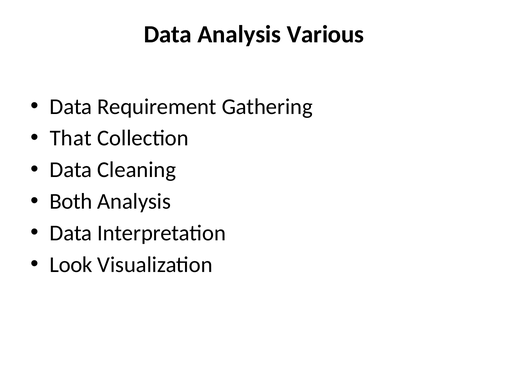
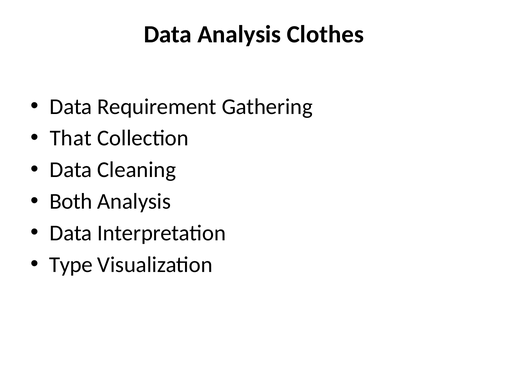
Various: Various -> Clothes (325, 34)
Look: Look -> Type (71, 265)
